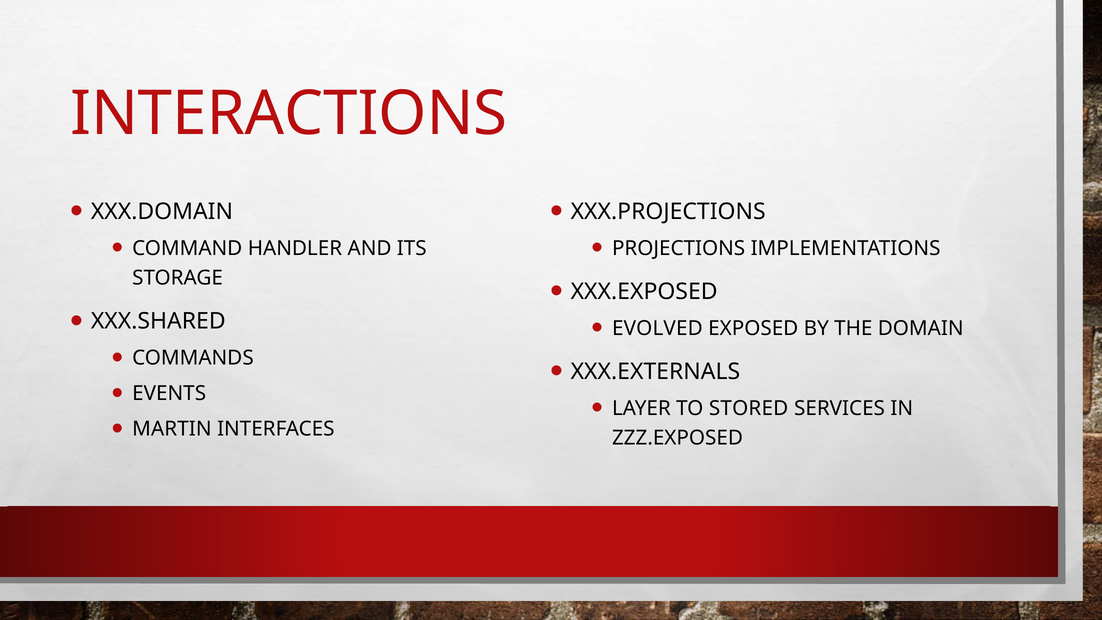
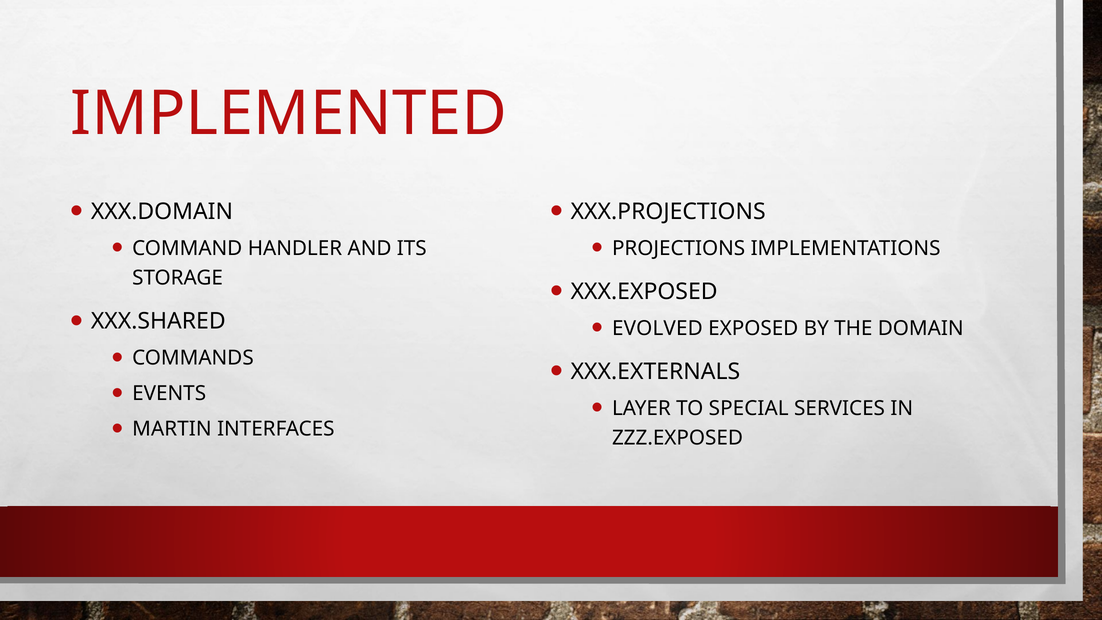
INTERACTIONS: INTERACTIONS -> IMPLEMENTED (289, 114)
STORED: STORED -> SPECIAL (749, 408)
